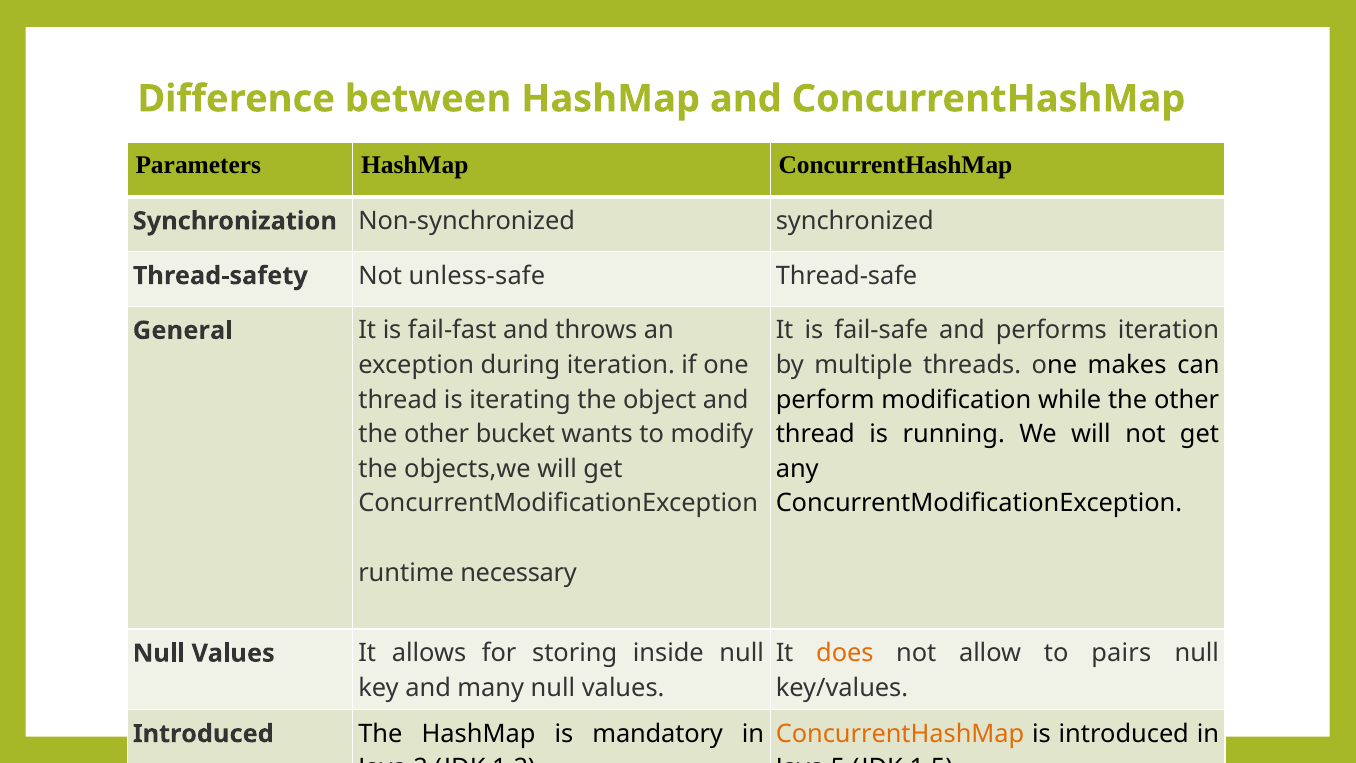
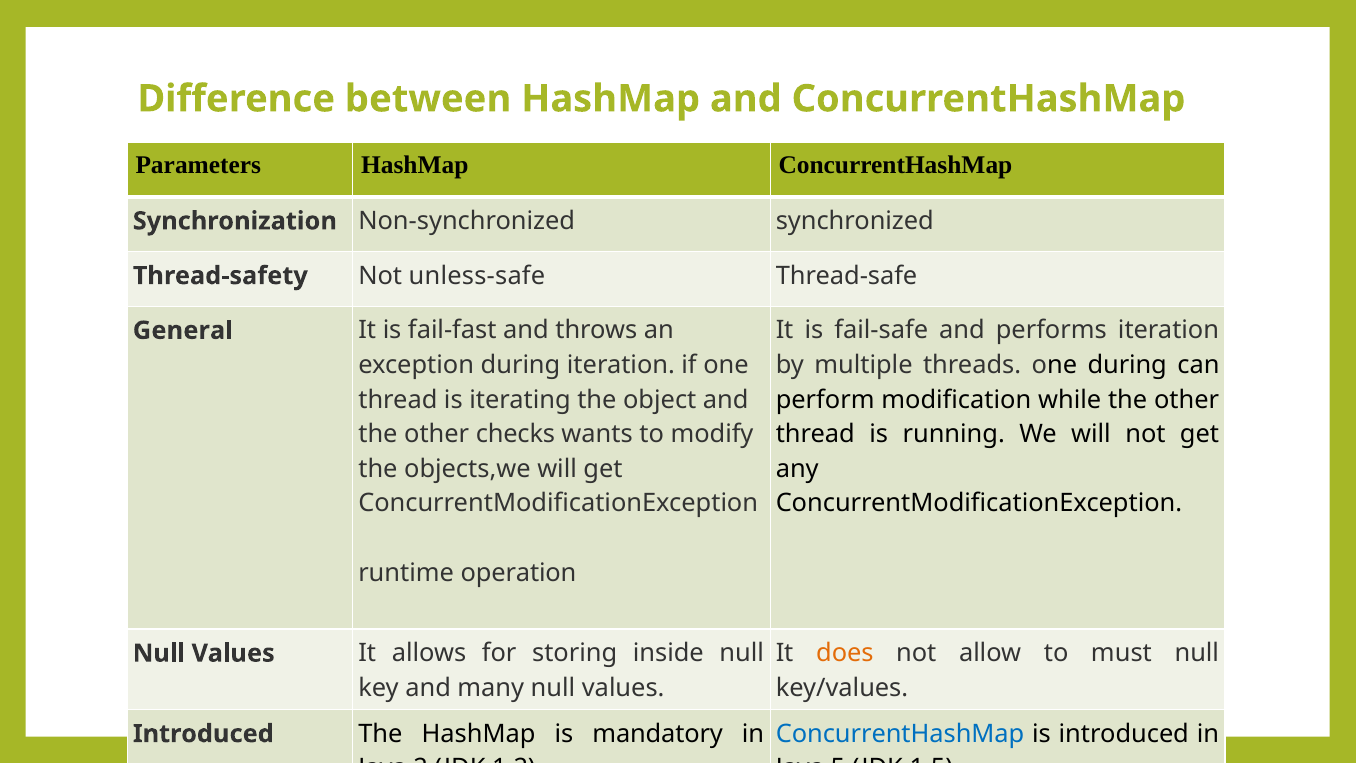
one makes: makes -> during (1127, 365)
bucket: bucket -> checks (515, 434)
necessary: necessary -> operation (519, 573)
pairs: pairs -> must (1121, 653)
ConcurrentHashMap colour: orange -> blue (900, 734)
